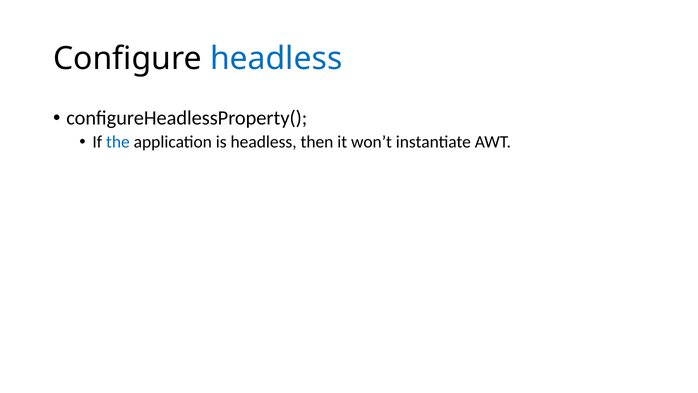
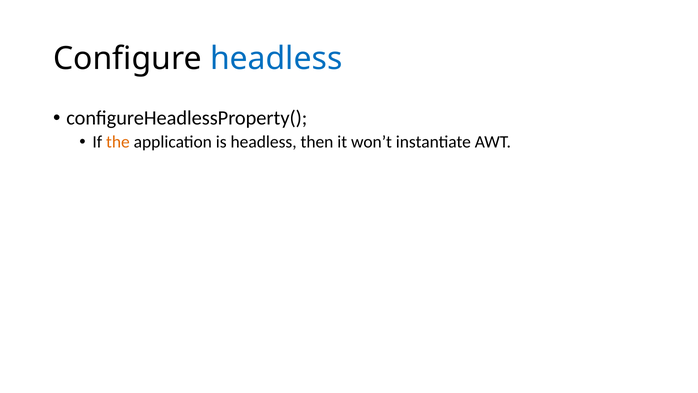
the colour: blue -> orange (118, 142)
